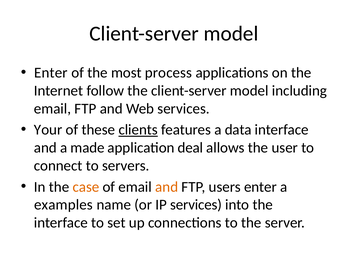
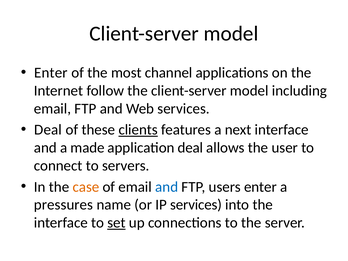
process: process -> channel (169, 73)
Your: Your -> Deal (48, 130)
data: data -> next (238, 130)
and colour: orange -> blue (167, 187)
examples: examples -> pressures (64, 205)
set underline: none -> present (116, 223)
